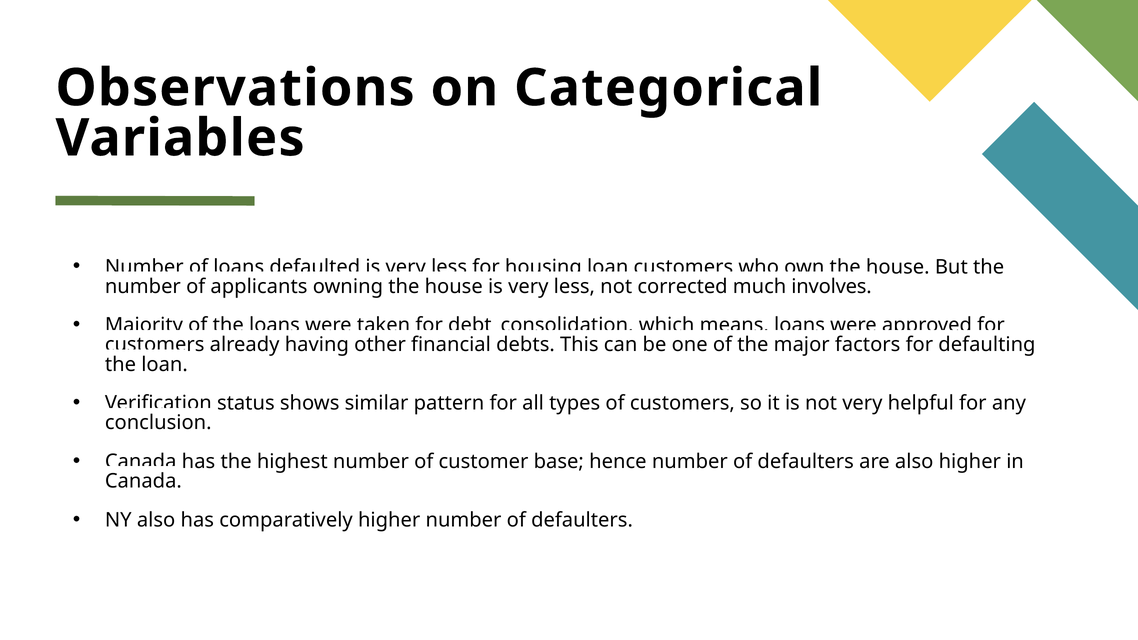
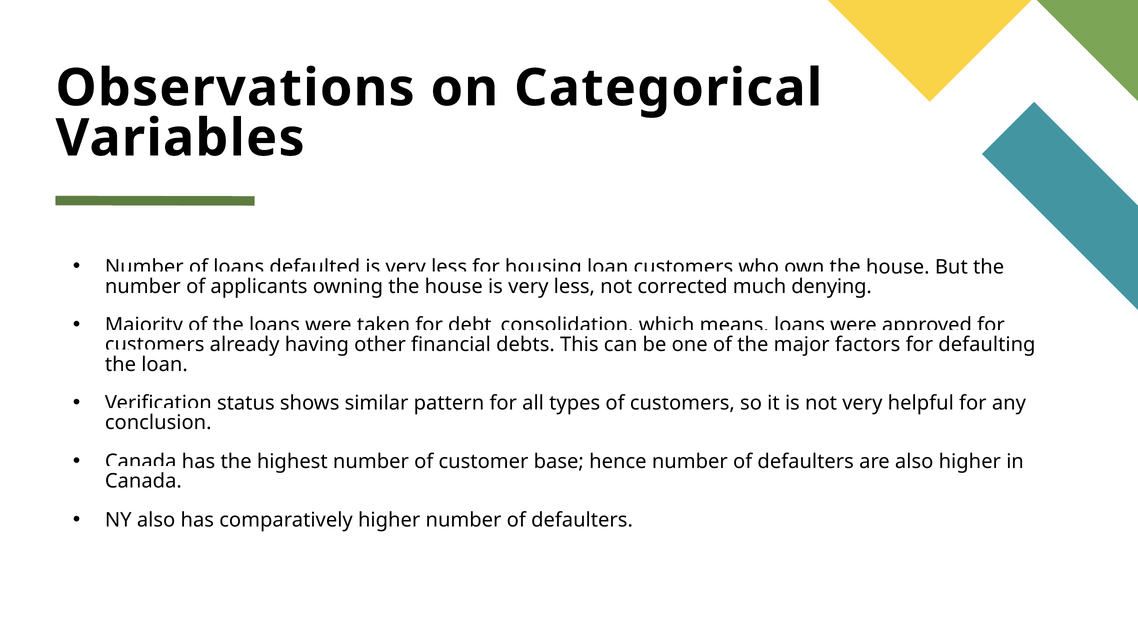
involves: involves -> denying (832, 287)
